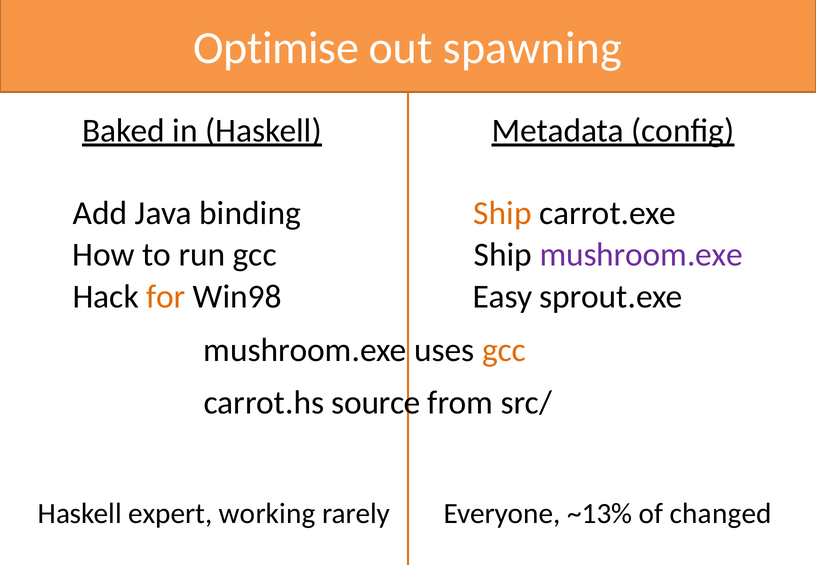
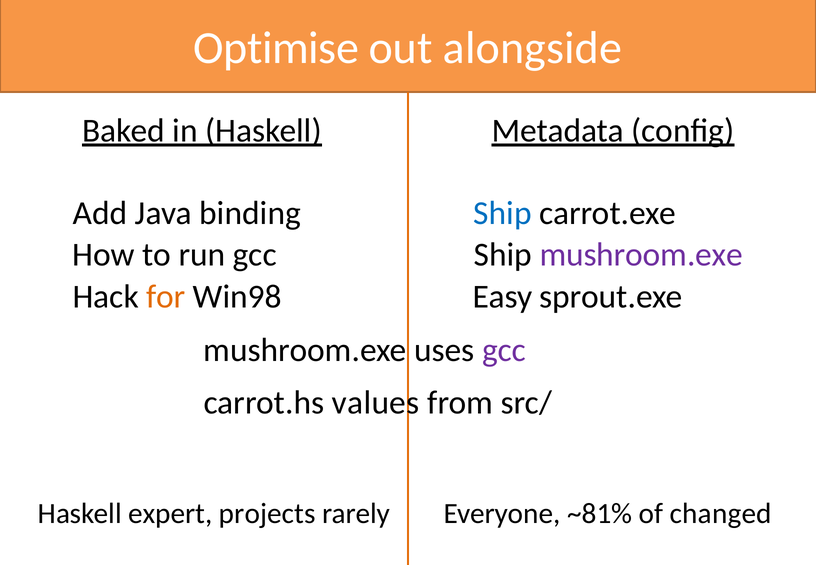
spawning: spawning -> alongside (532, 48)
Ship colour: orange -> blue (502, 213)
gcc colour: orange -> purple (504, 350)
source: source -> values (376, 403)
working: working -> projects (267, 513)
~13%: ~13% -> ~81% (600, 513)
